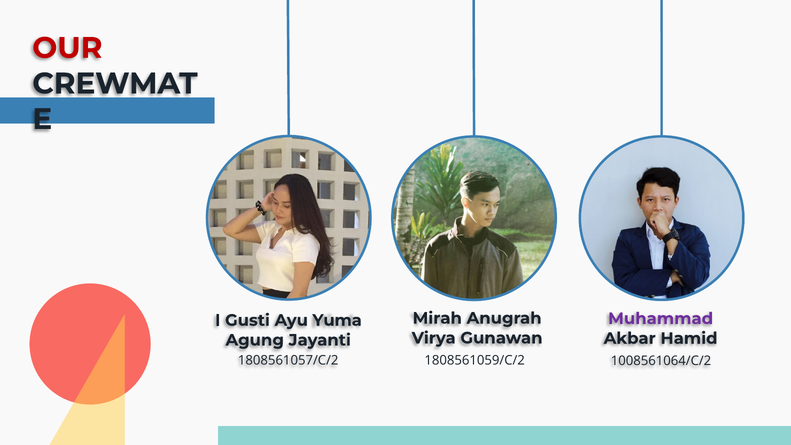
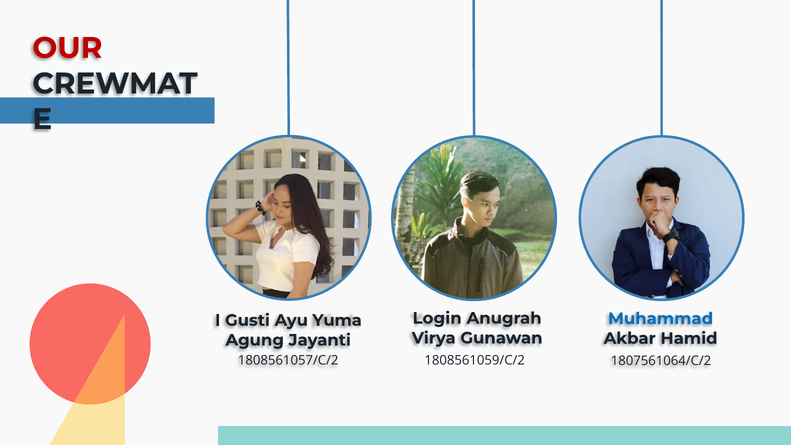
Mirah: Mirah -> Login (437, 318)
Muhammad colour: purple -> blue (661, 319)
1008561064/C/2: 1008561064/C/2 -> 1807561064/C/2 (661, 361)
